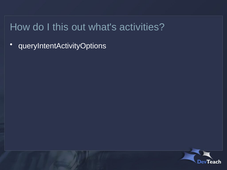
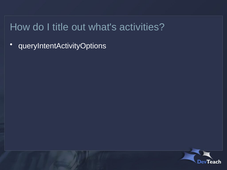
this: this -> title (61, 27)
